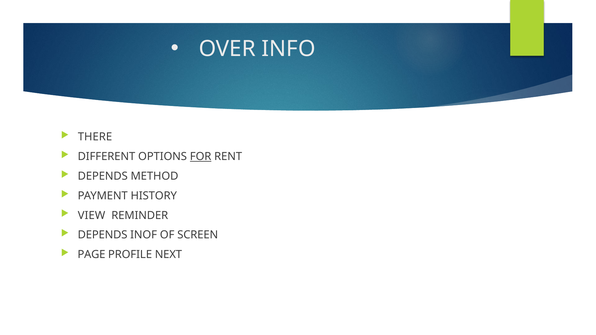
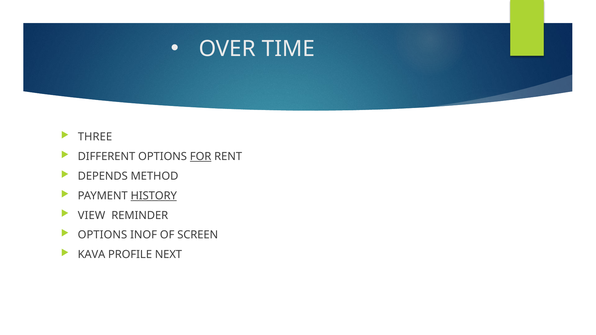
INFO: INFO -> TIME (288, 49)
THERE: THERE -> THREE (95, 137)
HISTORY underline: none -> present (154, 196)
DEPENDS: DEPENDS -> OPTIONS (102, 235)
PAGE: PAGE -> KAVA (91, 255)
